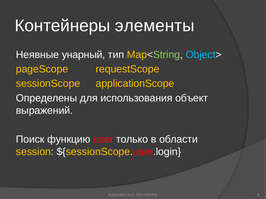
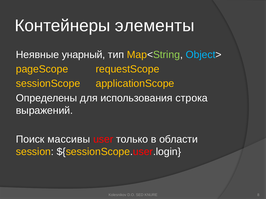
объект: объект -> строка (192, 98)
функцию: функцию -> массивы (69, 140)
